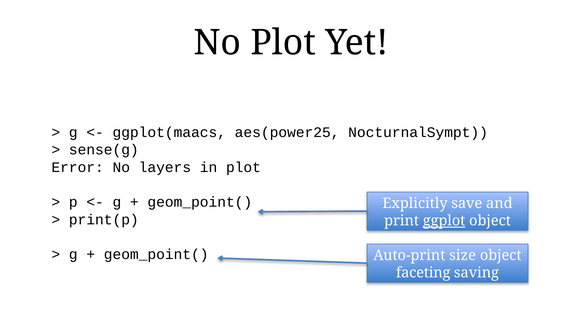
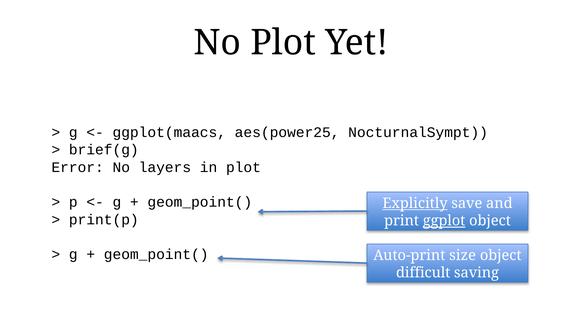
sense(g: sense(g -> brief(g (104, 150)
Explicitly underline: none -> present (415, 204)
faceting: faceting -> difficult (423, 273)
